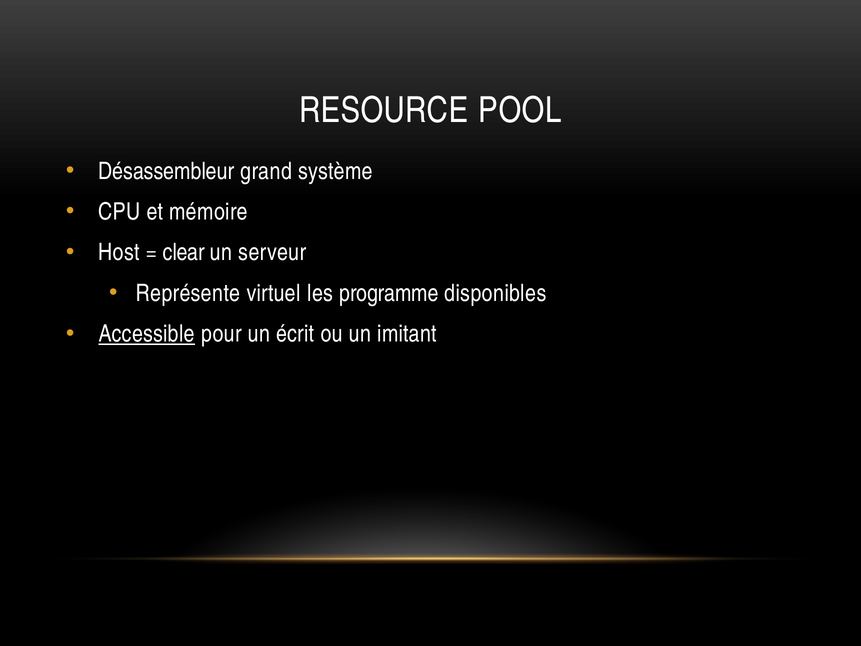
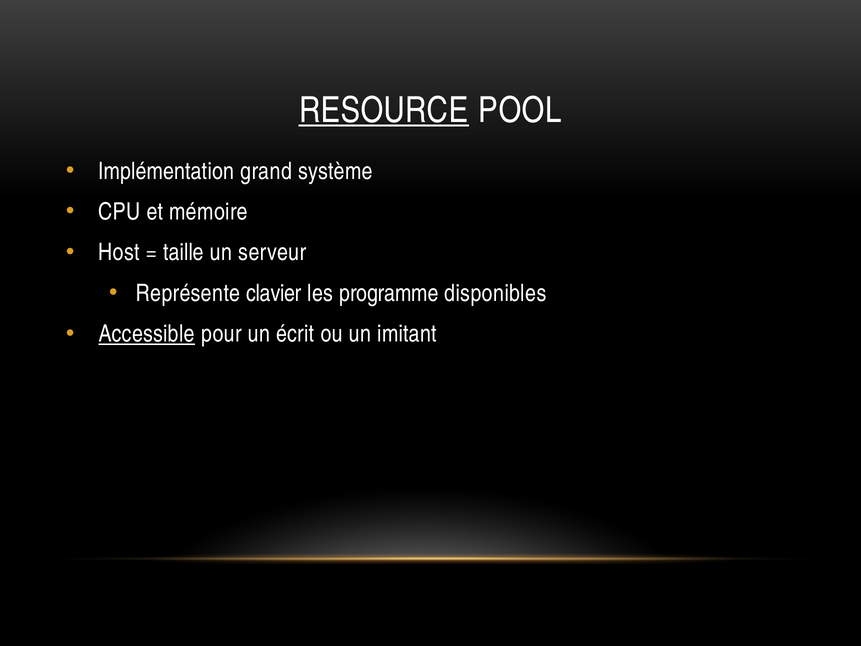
RESOURCE underline: none -> present (384, 110)
Désassembleur: Désassembleur -> Implémentation (166, 171)
clear: clear -> taille (184, 252)
virtuel: virtuel -> clavier (274, 293)
